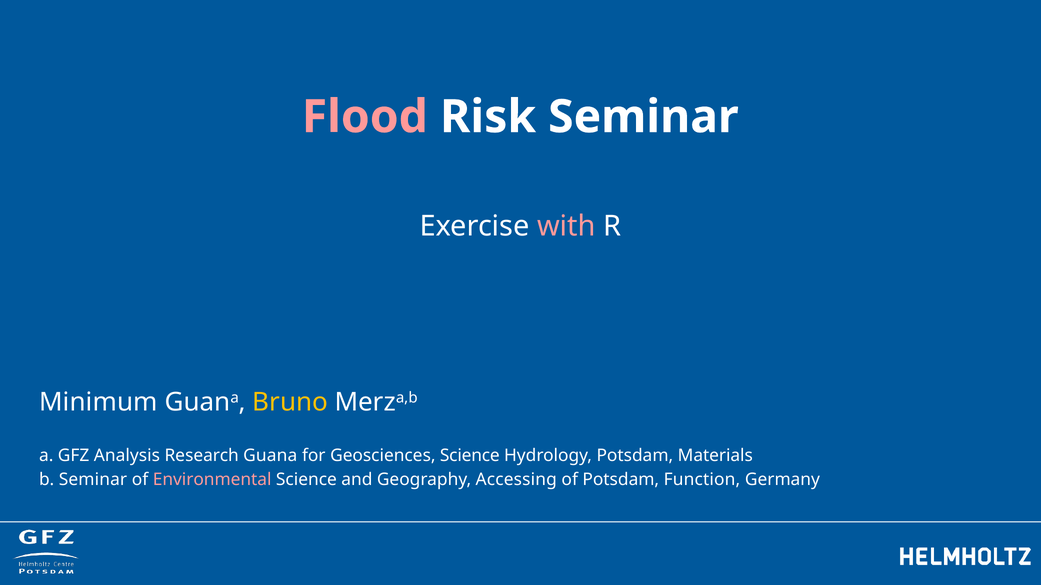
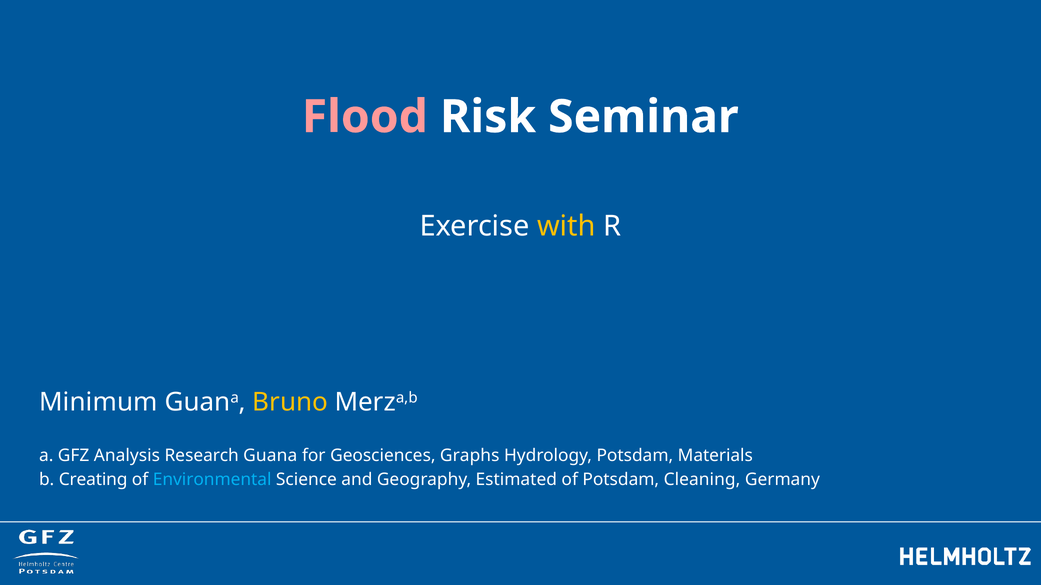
with colour: pink -> yellow (567, 226)
Geosciences Science: Science -> Graphs (470, 456)
b Seminar: Seminar -> Creating (93, 480)
Environmental colour: pink -> light blue (212, 480)
Accessing: Accessing -> Estimated (516, 480)
Function: Function -> Cleaning (702, 480)
